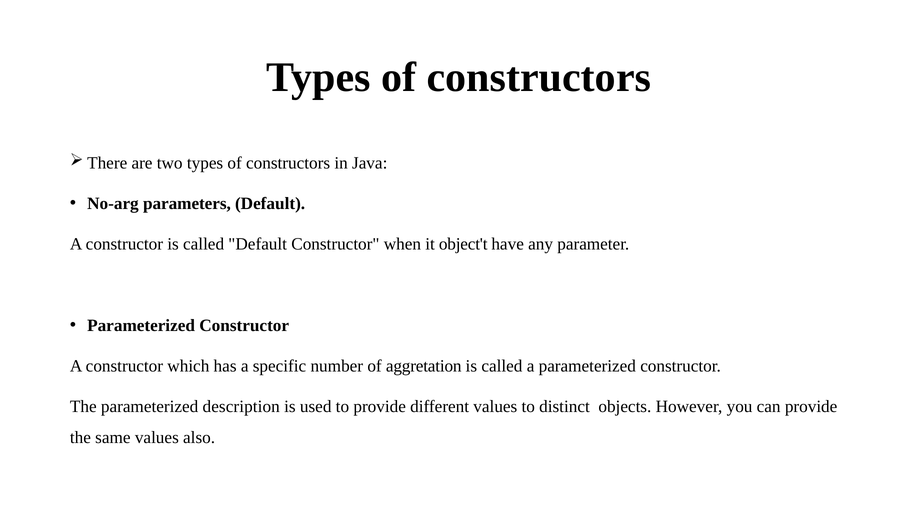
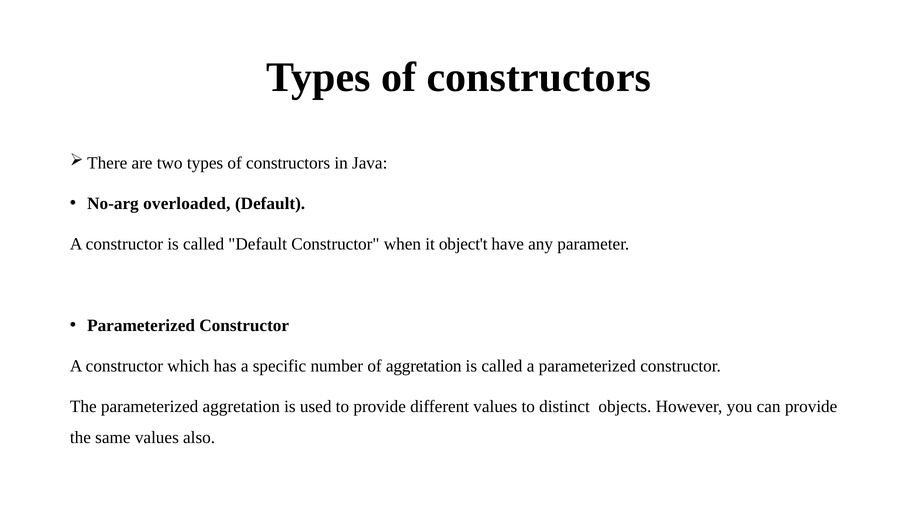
parameters: parameters -> overloaded (187, 203)
parameterized description: description -> aggretation (241, 406)
